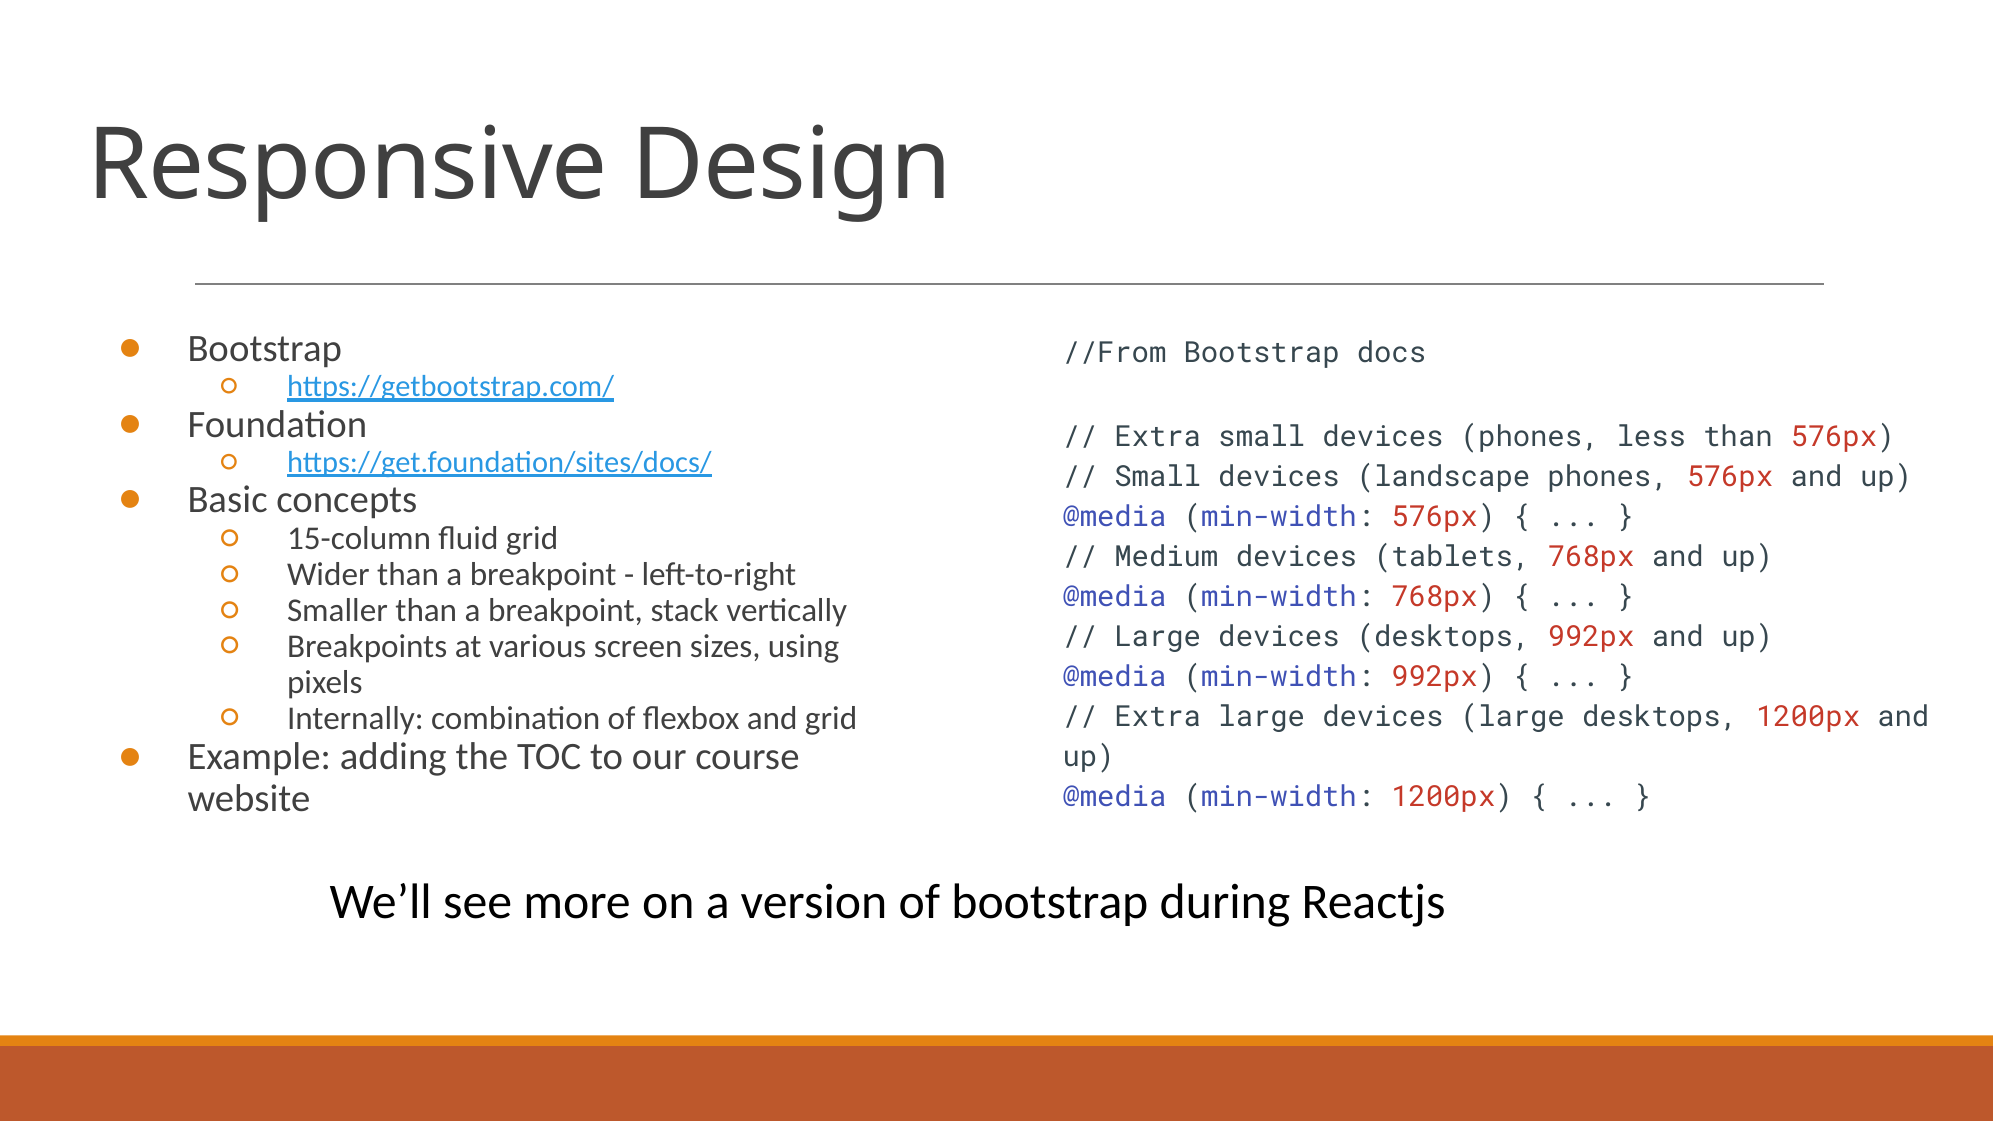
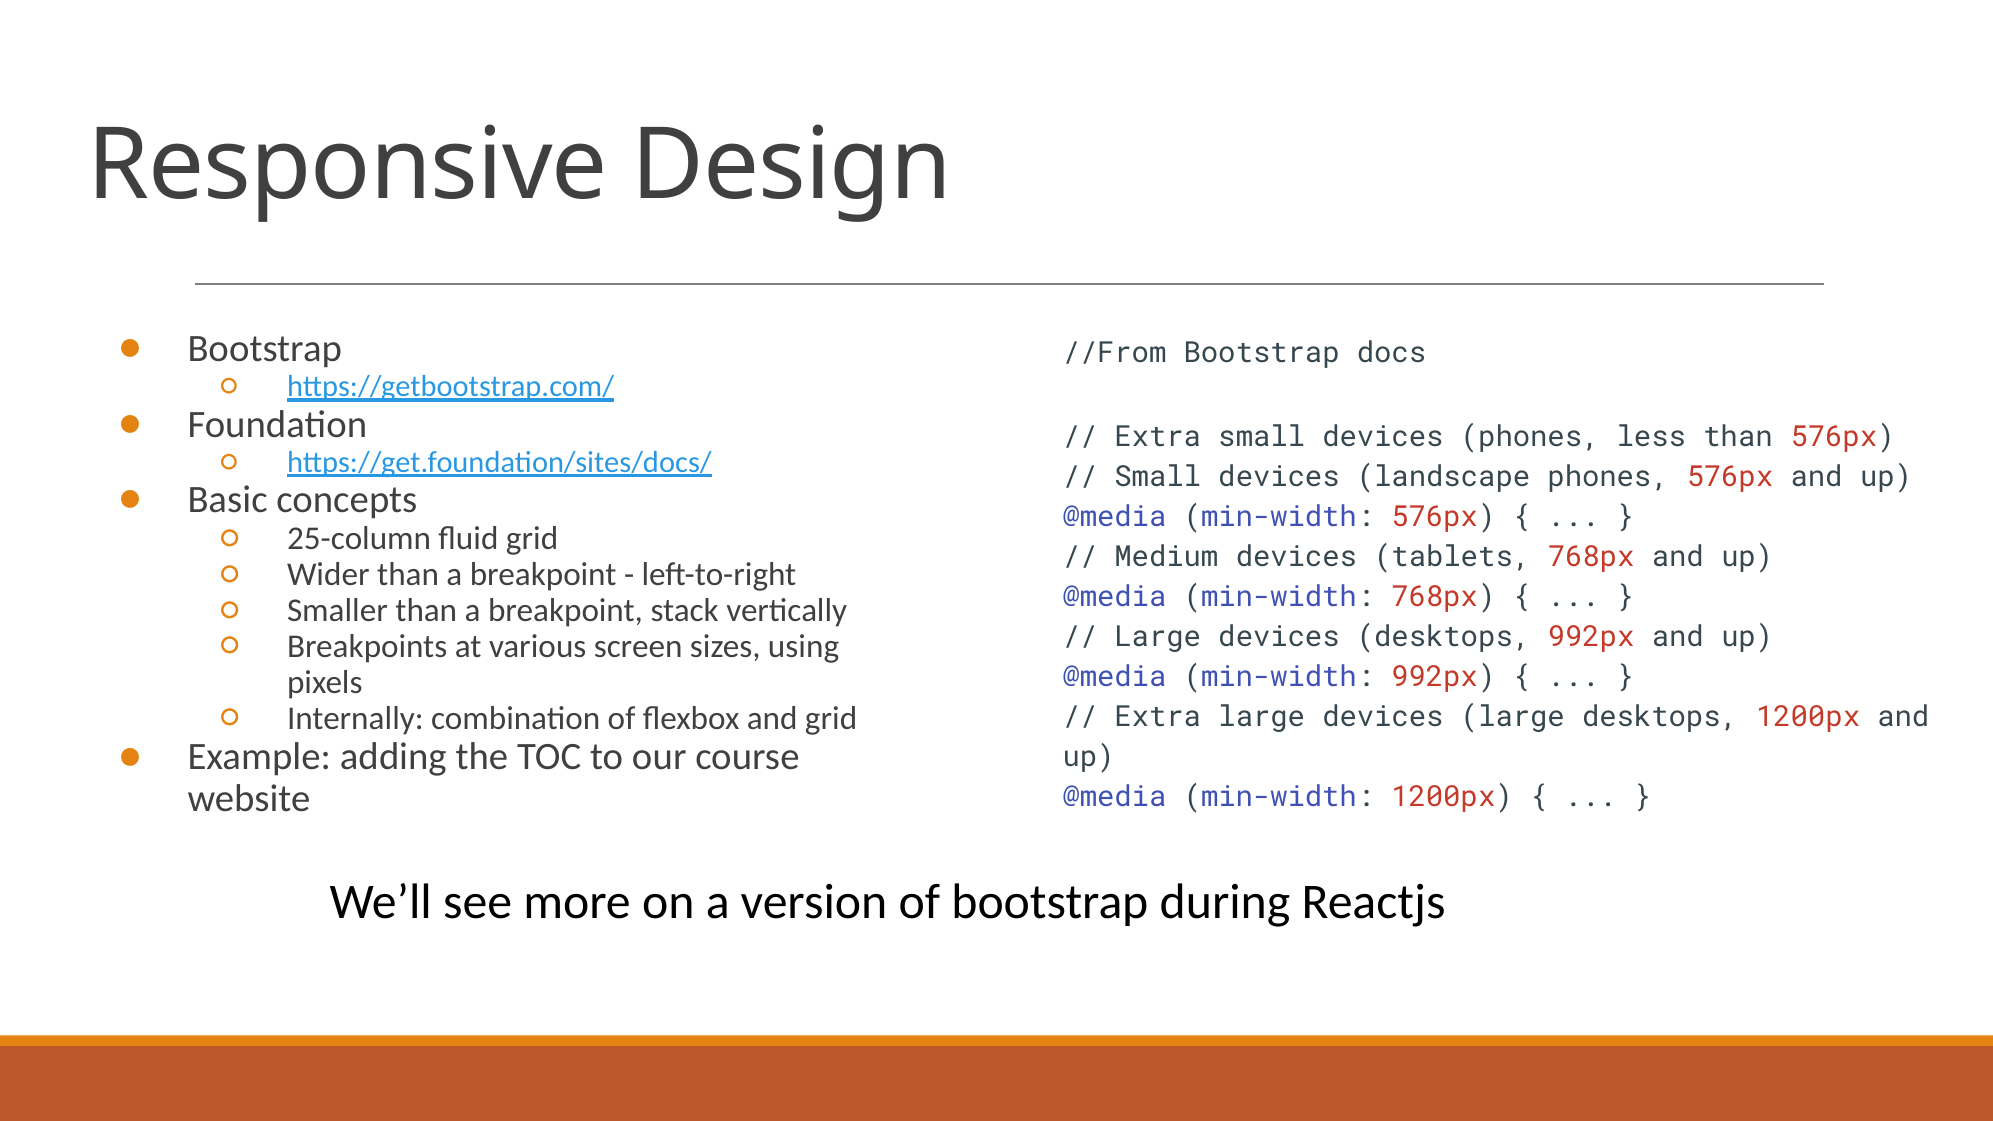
15-column: 15-column -> 25-column (359, 539)
